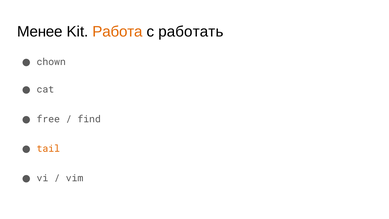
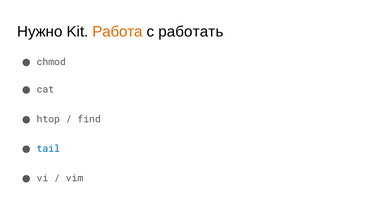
Менее: Менее -> Нужно (40, 32)
chown: chown -> chmod (51, 62)
free: free -> htop (48, 119)
tail colour: orange -> blue (48, 148)
